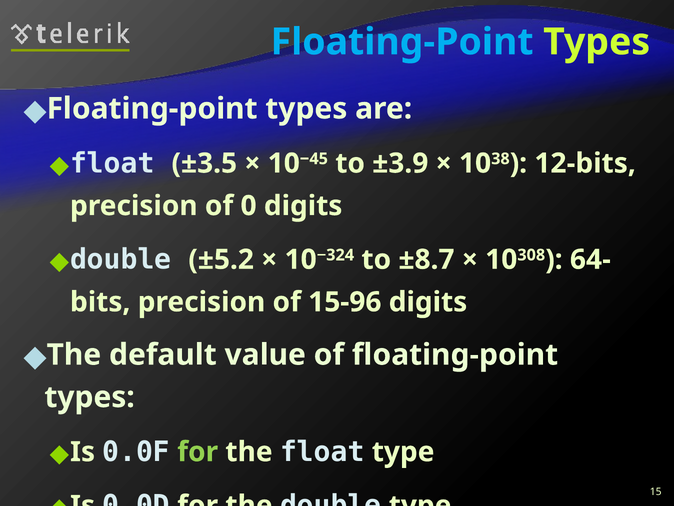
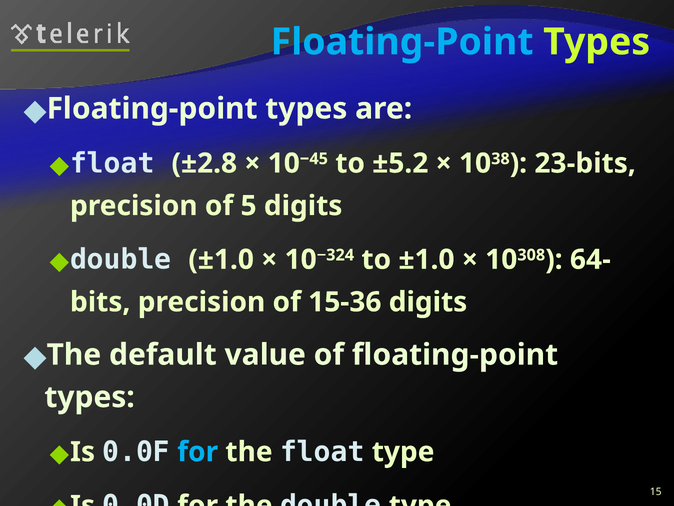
±3.5: ±3.5 -> ±2.8 (204, 163)
±3.9: ±3.9 -> ±5.2 (400, 163)
12-bits: 12-bits -> 23-bits (585, 163)
0: 0 -> 5 (249, 206)
double ±5.2: ±5.2 -> ±1.0 (221, 259)
to ±8.7: ±8.7 -> ±1.0 (426, 259)
15-96: 15-96 -> 15-36 (345, 302)
for colour: light green -> light blue (198, 451)
